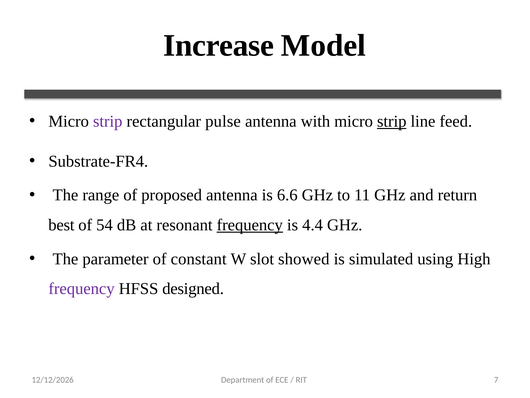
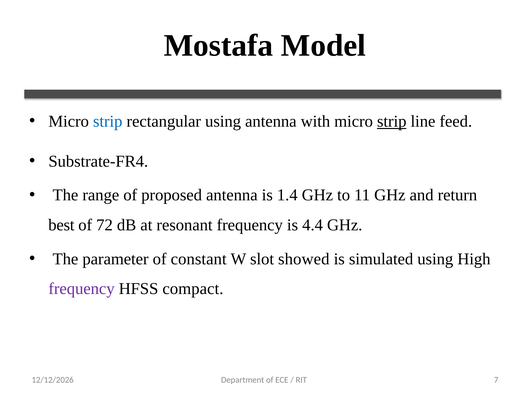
Increase: Increase -> Mostafa (218, 45)
strip colour: purple -> blue (108, 121)
rectangular pulse: pulse -> using (223, 121)
6.6: 6.6 -> 1.4 (287, 195)
54: 54 -> 72 (105, 225)
frequency underline: present -> none (250, 225)
designed: designed -> compact (193, 288)
